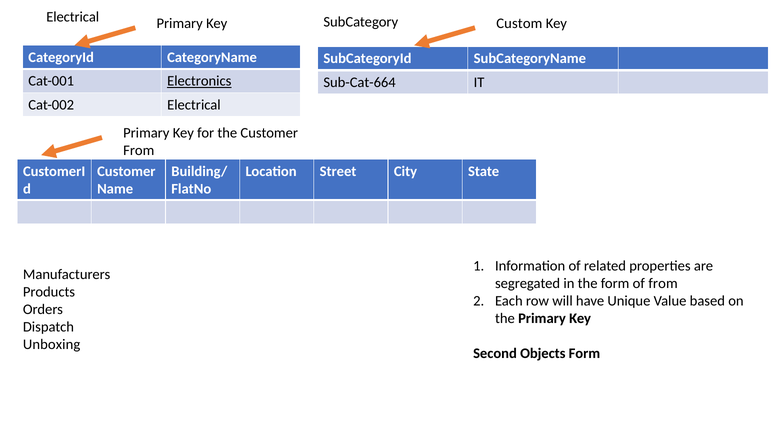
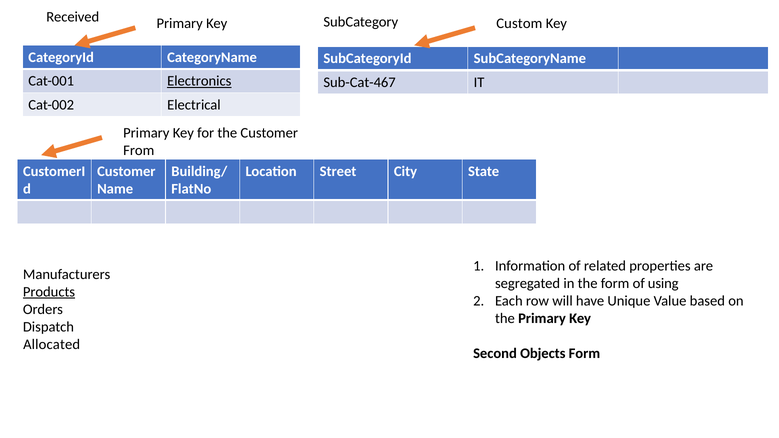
Electrical: Electrical -> Received (73, 17)
Sub-Cat-664: Sub-Cat-664 -> Sub-Cat-467 (360, 82)
of from: from -> using (663, 284)
Products underline: none -> present (49, 292)
Unboxing: Unboxing -> Allocated (52, 344)
